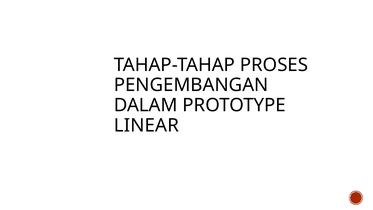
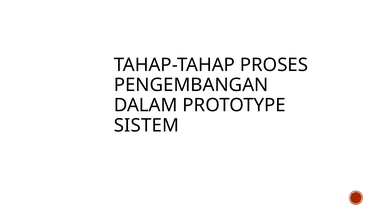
LINEAR: LINEAR -> SISTEM (146, 125)
